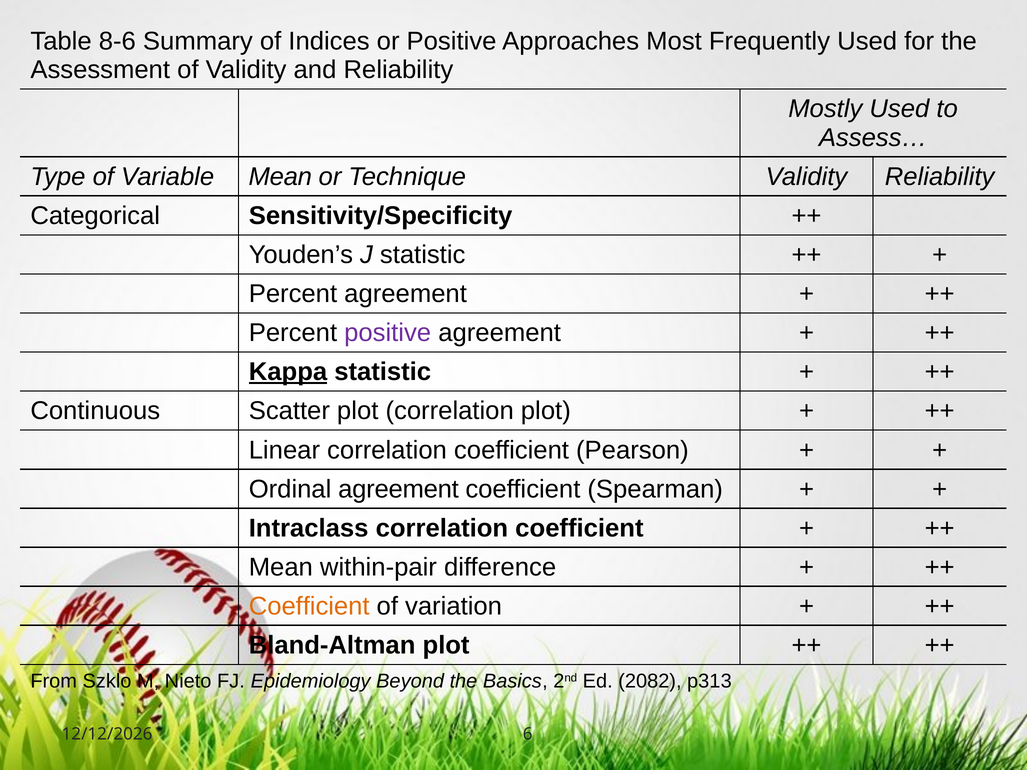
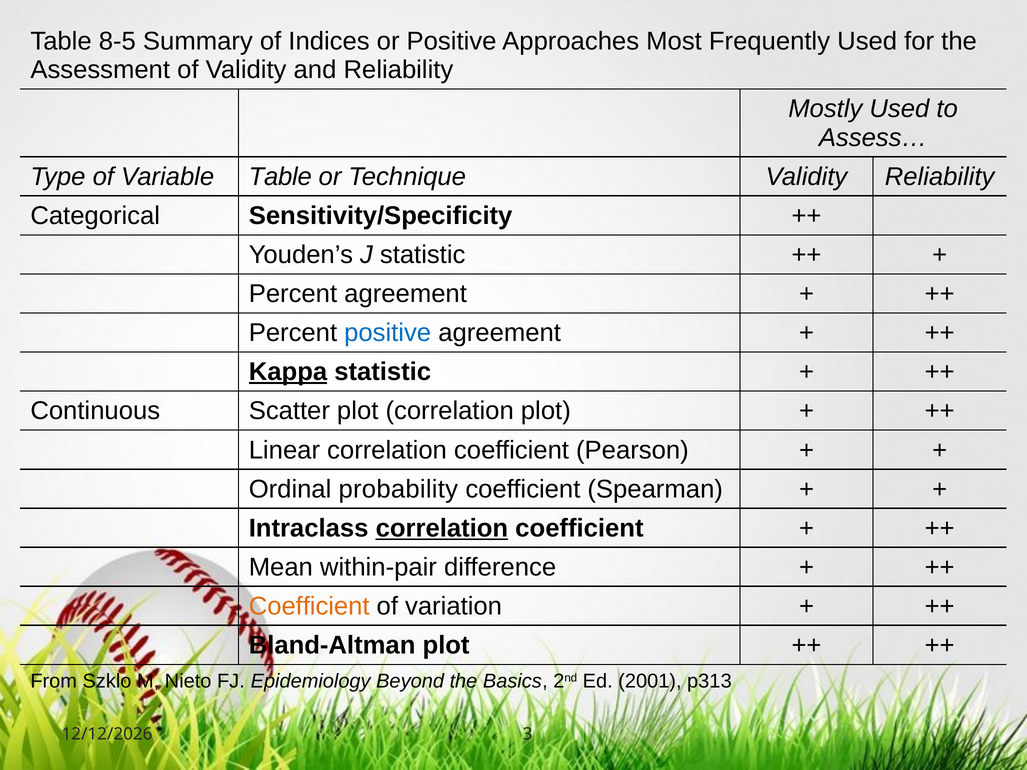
8-6: 8-6 -> 8-5 (117, 41)
Variable Mean: Mean -> Table (280, 177)
positive colour: purple -> blue (388, 333)
Ordinal agreement: agreement -> probability (398, 489)
correlation underline: none -> present (442, 528)
2082: 2082 -> 2001 (650, 681)
6: 6 -> 3 (528, 734)
